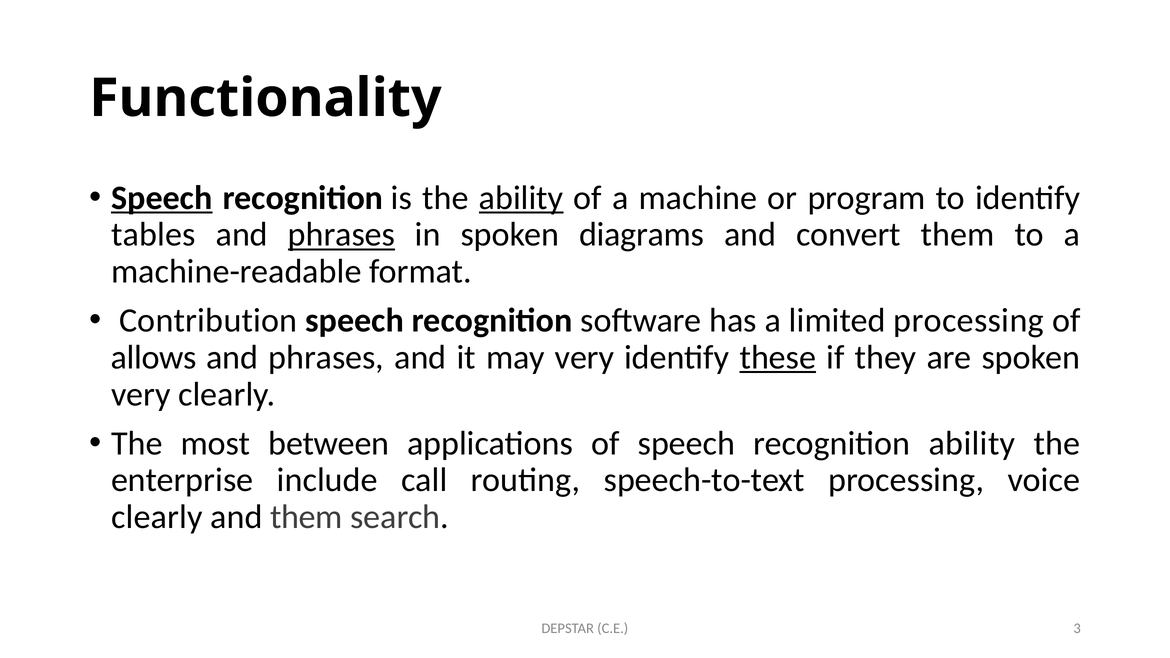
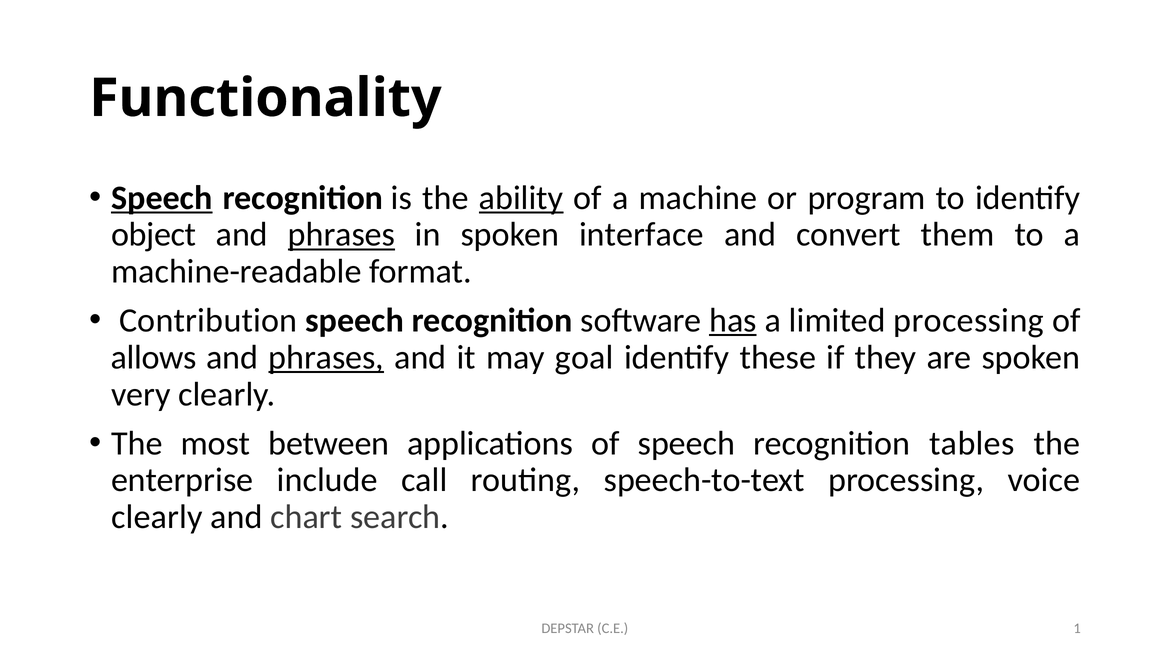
tables: tables -> object (154, 235)
diagrams: diagrams -> interface (641, 235)
has underline: none -> present (733, 321)
phrases underline: none -> present (326, 357)
may very: very -> goal (584, 357)
these underline: present -> none (778, 357)
recognition ability: ability -> tables (972, 443)
and them: them -> chart (306, 517)
3: 3 -> 1 (1077, 628)
